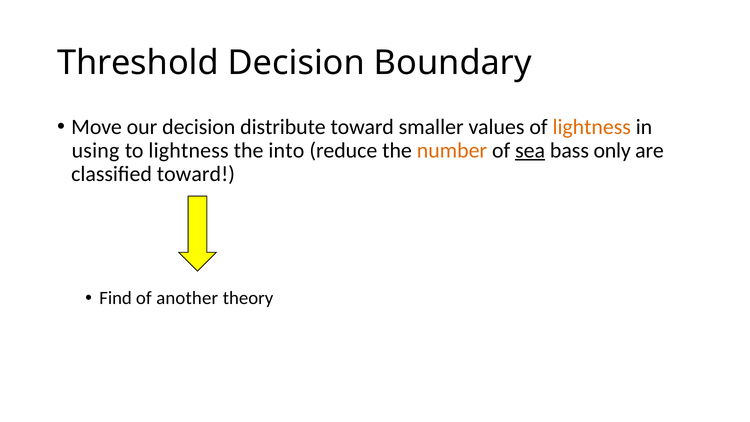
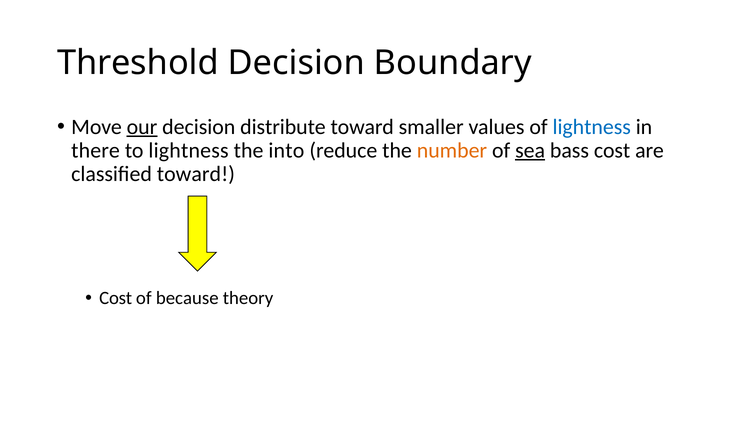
our underline: none -> present (142, 127)
lightness colour: orange -> blue (592, 127)
using: using -> there (96, 150)
bass only: only -> cost (612, 150)
Find: Find -> Cost (116, 298)
another: another -> because (187, 298)
